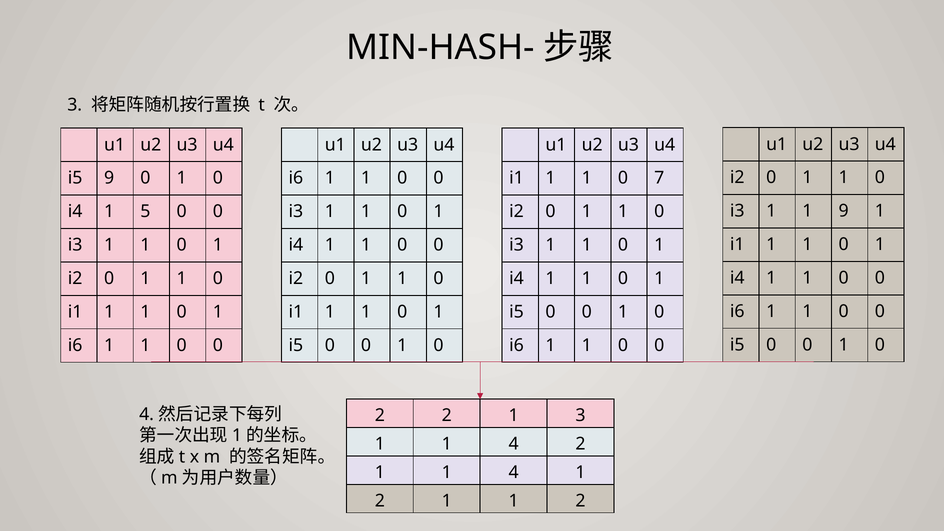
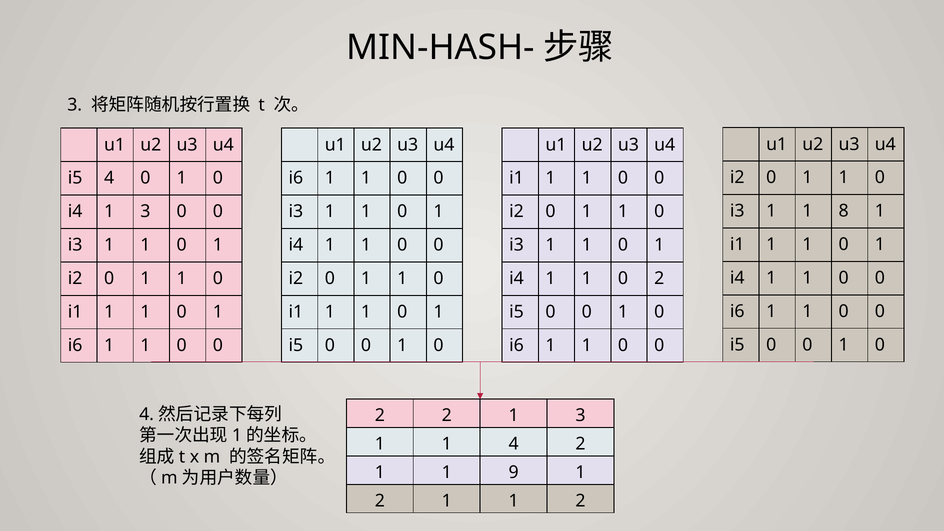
i5 9: 9 -> 4 (109, 178)
7: 7 -> 0 (659, 178)
1 9: 9 -> 8 (844, 211)
i4 1 5: 5 -> 3 (145, 212)
1: 1 -> 2 (659, 278)
4: 4 -> 9 (514, 472)
